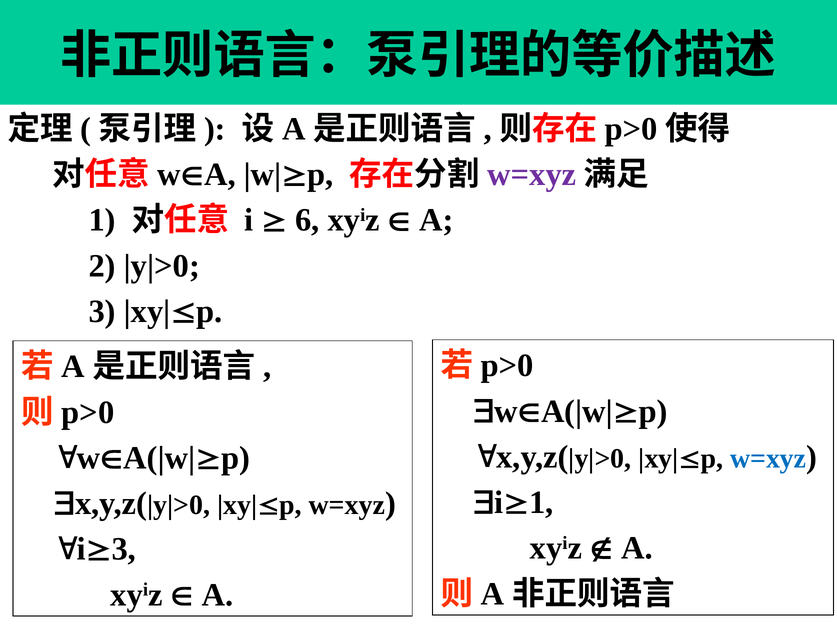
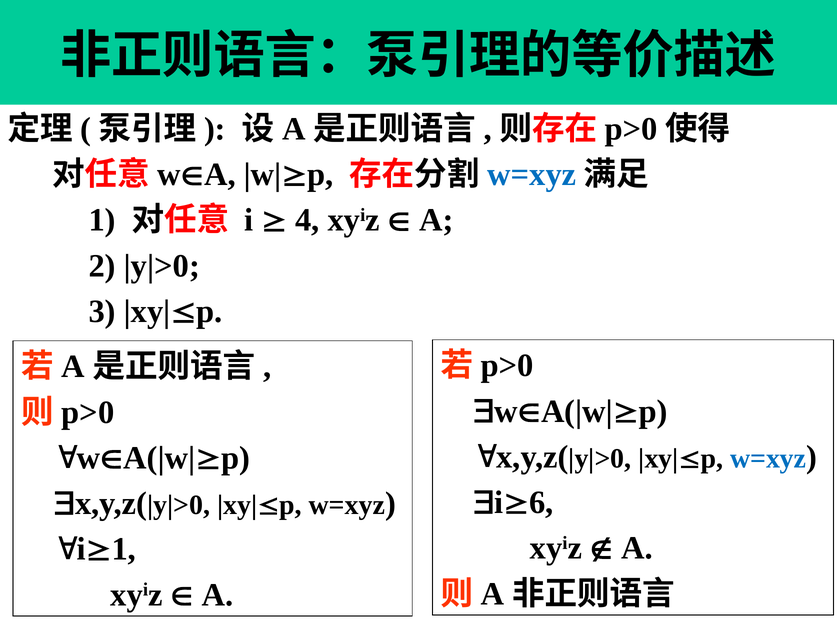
w=xyz colour: purple -> blue (532, 175)
6: 6 -> 4 (307, 220)
1: 1 -> 6 (541, 502)
3: 3 -> 1 (124, 549)
